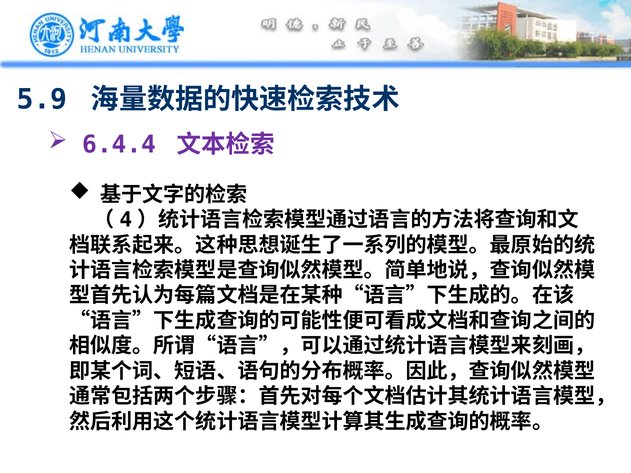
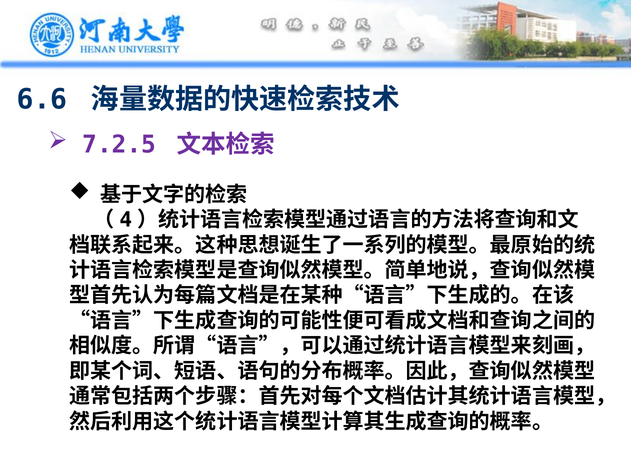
5.9: 5.9 -> 6.6 (42, 100)
6.4.4: 6.4.4 -> 7.2.5 (119, 144)
